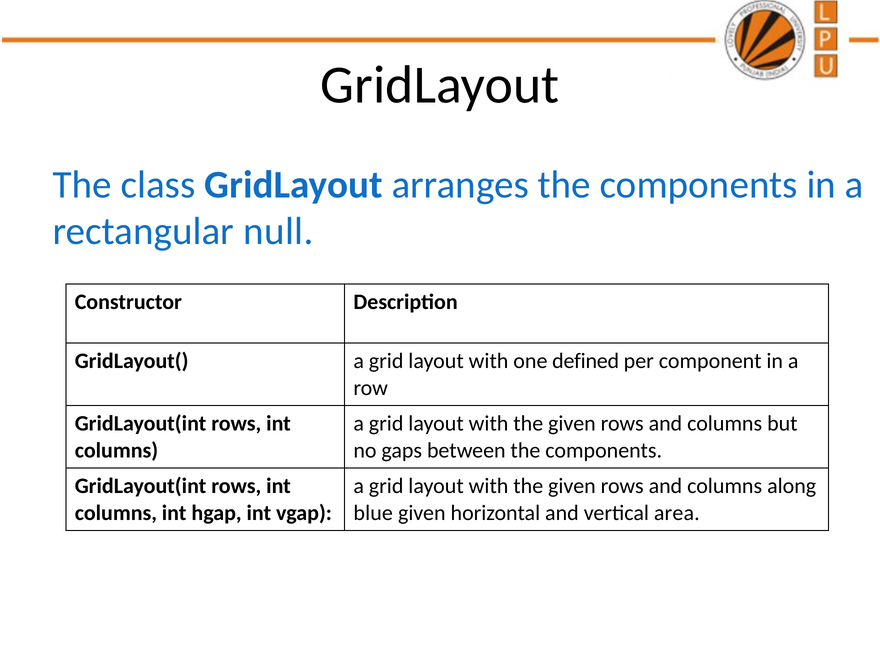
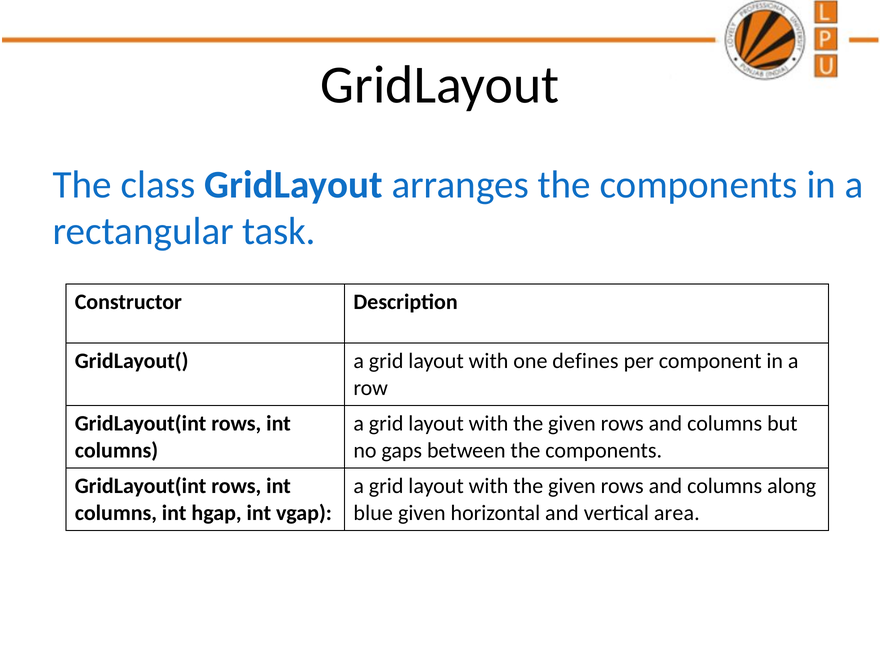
null: null -> task (279, 232)
defined: defined -> defines (585, 361)
